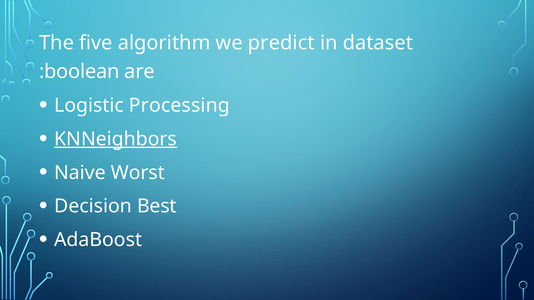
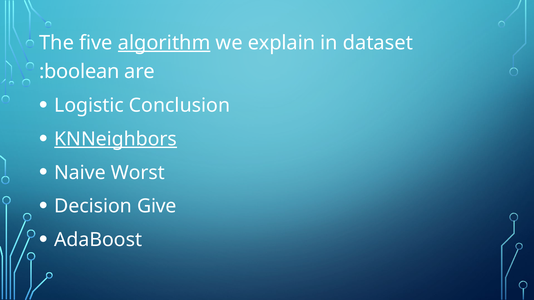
algorithm underline: none -> present (164, 43)
predict: predict -> explain (281, 43)
Processing: Processing -> Conclusion (180, 106)
Best: Best -> Give (157, 206)
